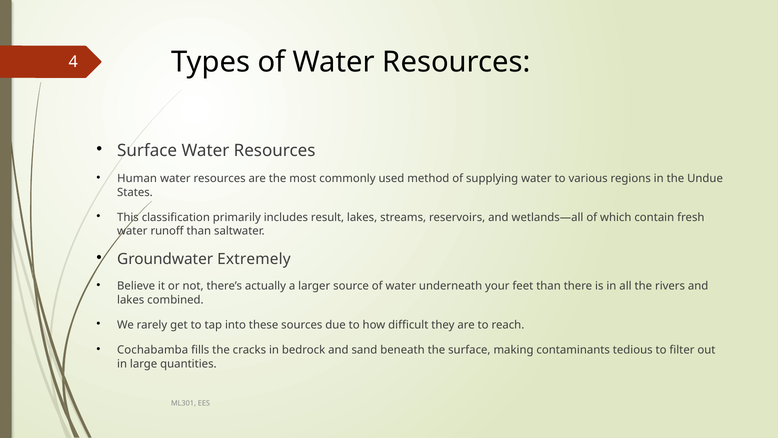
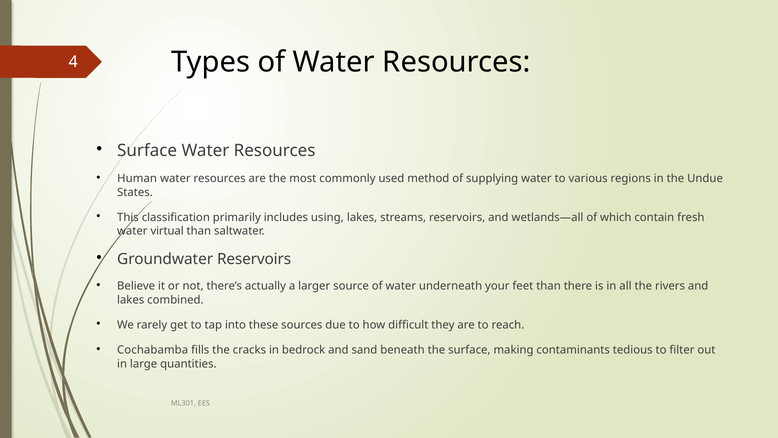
result: result -> using (327, 217)
runoff: runoff -> virtual (167, 231)
Groundwater Extremely: Extremely -> Reservoirs (254, 259)
